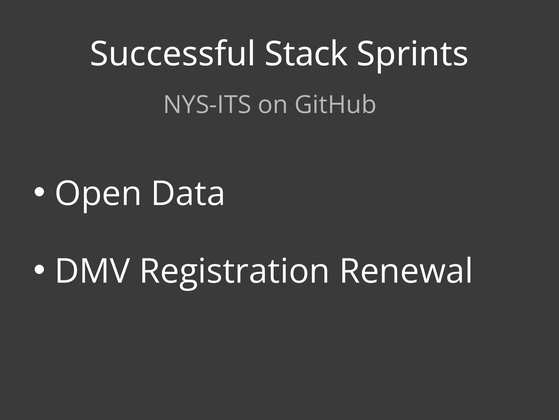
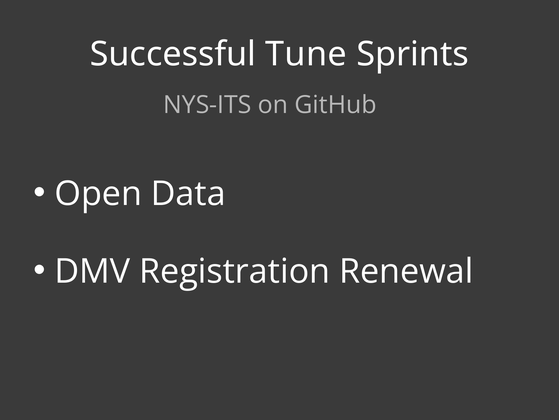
Stack: Stack -> Tune (306, 54)
